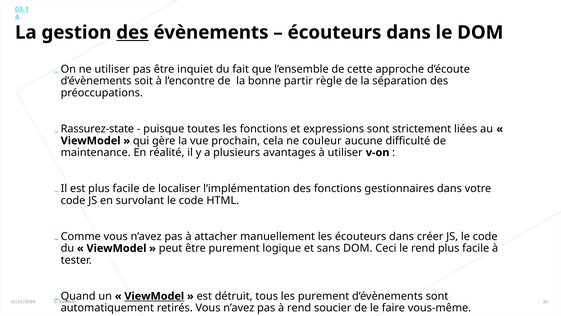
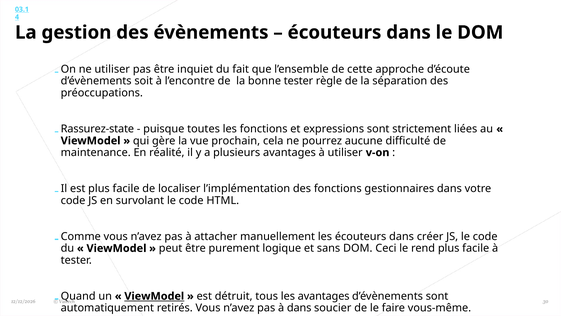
des underline: present -> none (132, 32)
bonne partir: partir -> tester (298, 81)
couleur: couleur -> pourrez (322, 141)
les purement: purement -> avantages (324, 296)
à rend: rend -> dans (299, 308)
